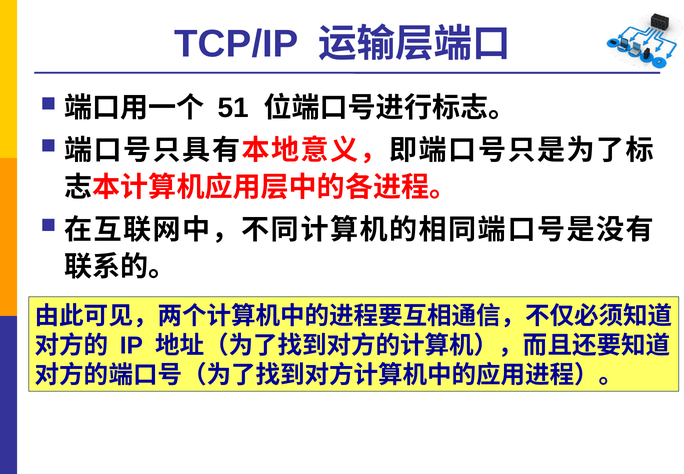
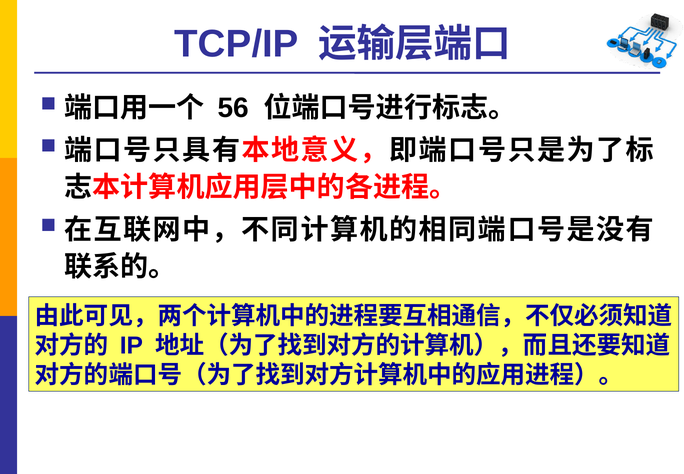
51: 51 -> 56 (233, 108)
